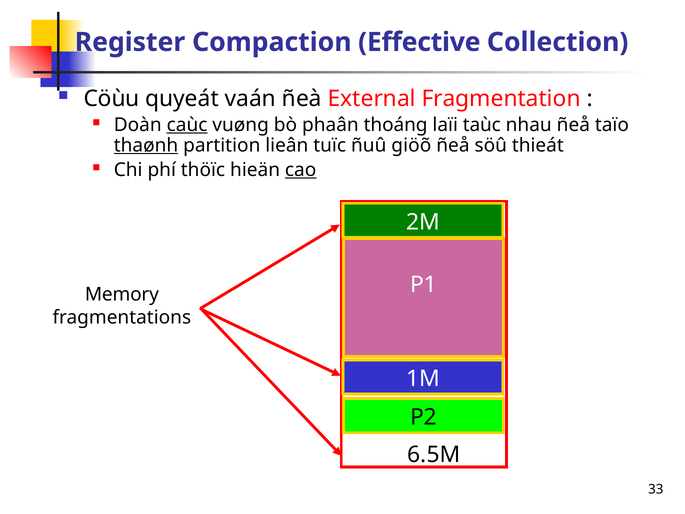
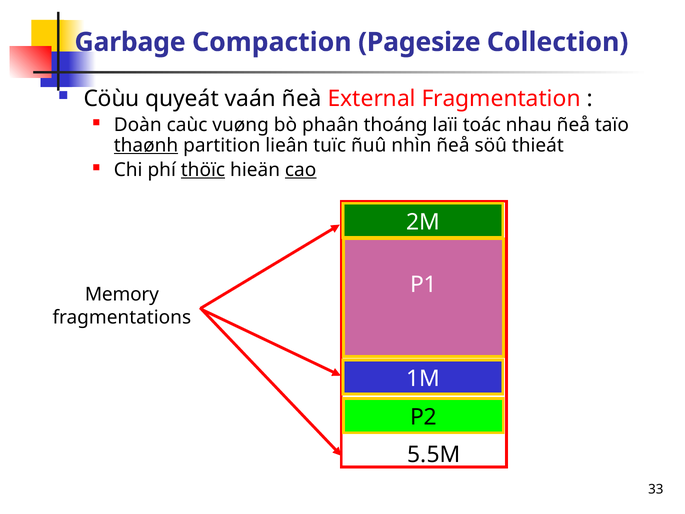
Register: Register -> Garbage (130, 42)
Effective: Effective -> Pagesize (419, 42)
caùc underline: present -> none (187, 125)
taùc: taùc -> toác (482, 125)
giöõ: giöõ -> nhìn (411, 145)
thöïc underline: none -> present (203, 170)
6.5M: 6.5M -> 5.5M (434, 455)
